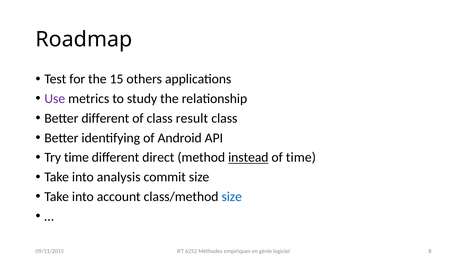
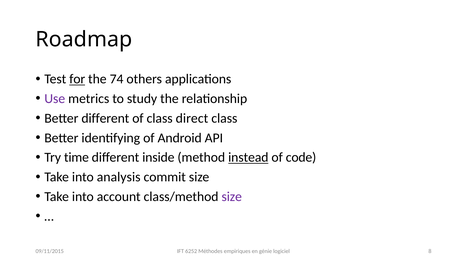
for underline: none -> present (77, 79)
15: 15 -> 74 (117, 79)
result: result -> direct (192, 118)
direct: direct -> inside (158, 157)
of time: time -> code (301, 157)
size colour: blue -> purple (232, 196)
